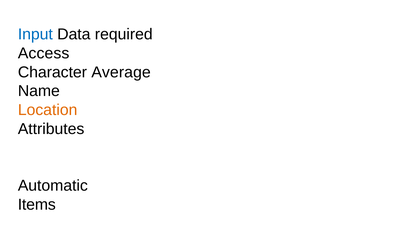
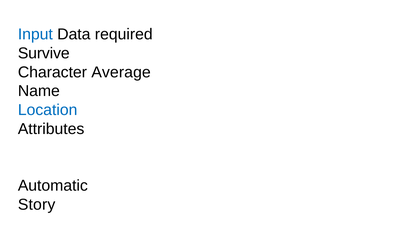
Access: Access -> Survive (44, 53)
Location colour: orange -> blue (48, 110)
Items: Items -> Story (37, 205)
